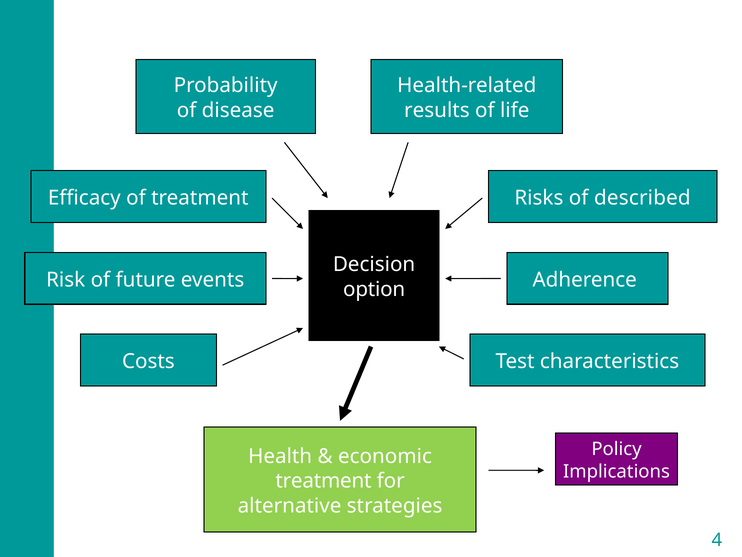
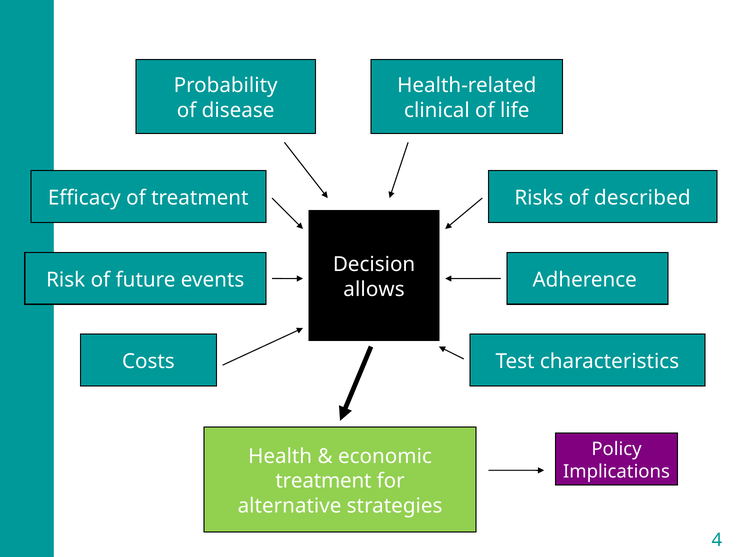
results: results -> clinical (437, 110)
option: option -> allows (374, 289)
